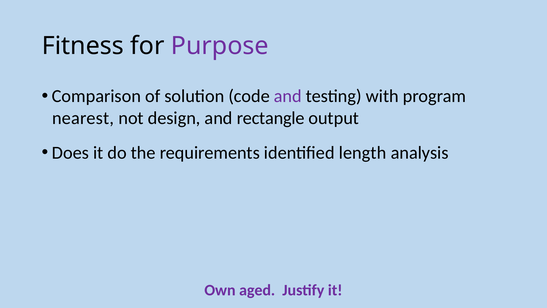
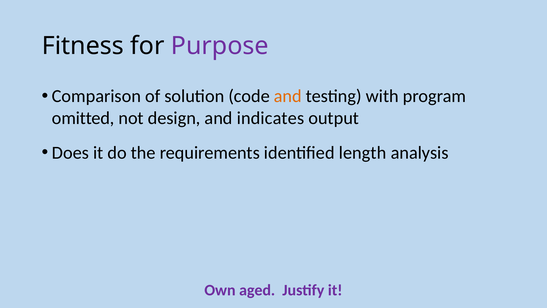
and colour: purple -> orange (288, 96)
nearest: nearest -> omitted (83, 118)
rectangle: rectangle -> indicates (270, 118)
